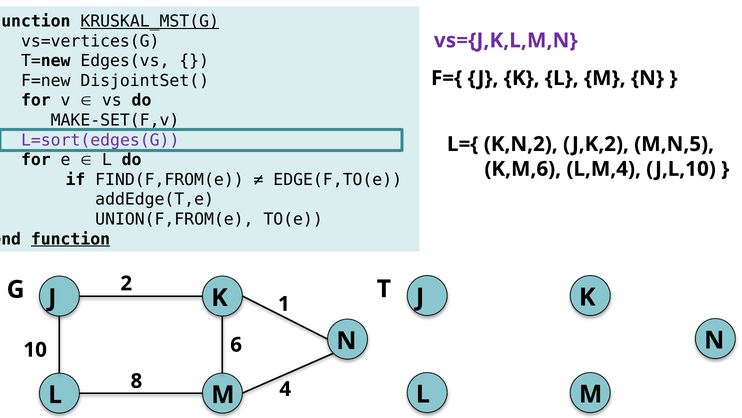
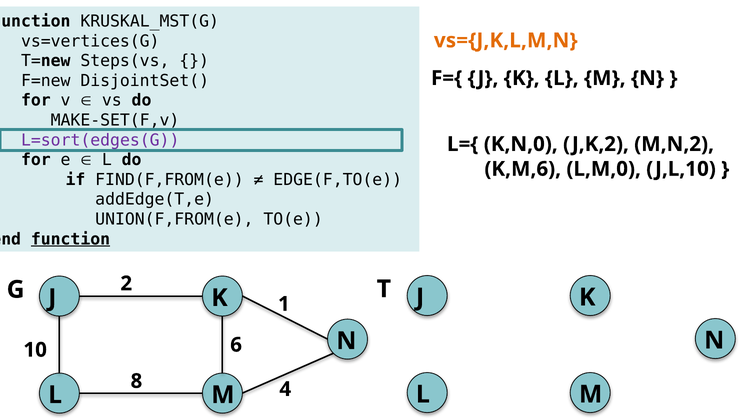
KRUSKAL_MST(G underline: present -> none (150, 21)
vs={J,K,L,M,N colour: purple -> orange (506, 40)
Edges(vs: Edges(vs -> Steps(vs (125, 61)
K,N,2: K,N,2 -> K,N,0 (521, 144)
M,N,5: M,N,5 -> M,N,2 (674, 144)
L,M,4: L,M,4 -> L,M,0 (604, 169)
